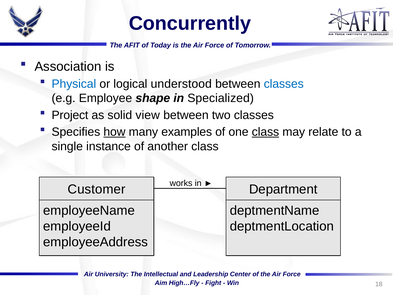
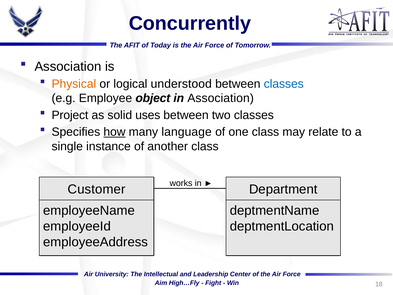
Physical colour: blue -> orange (74, 84)
shape: shape -> object (153, 98)
in Specialized: Specialized -> Association (221, 98)
view: view -> uses (148, 115)
examples: examples -> language (187, 132)
class underline: present -> none (265, 132)
